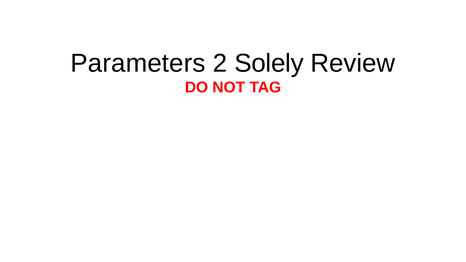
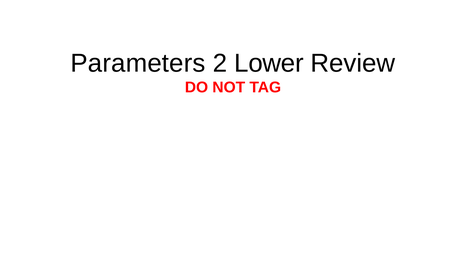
Solely: Solely -> Lower (269, 63)
